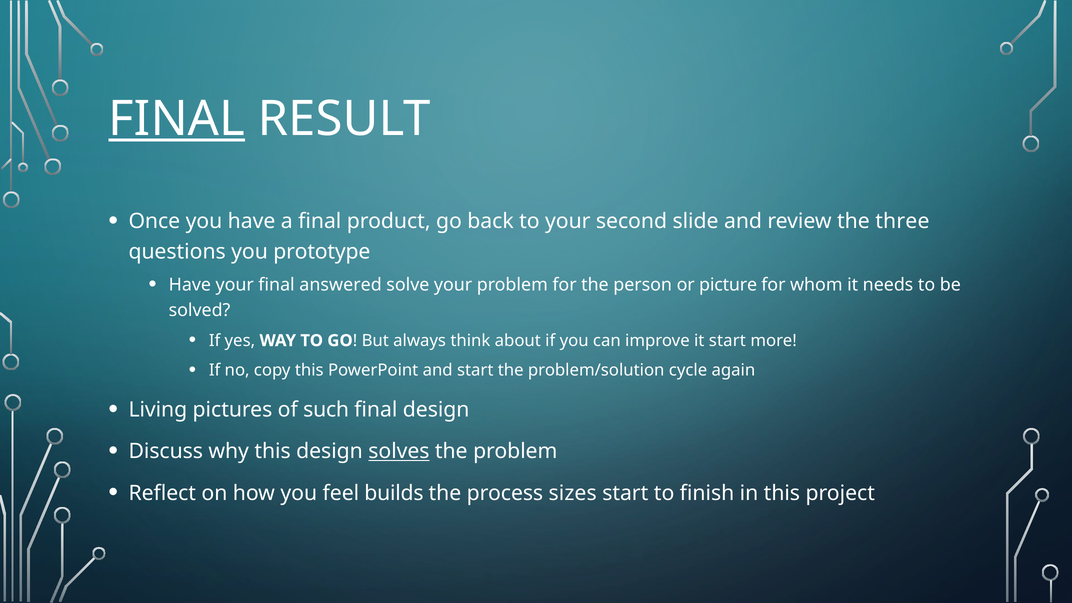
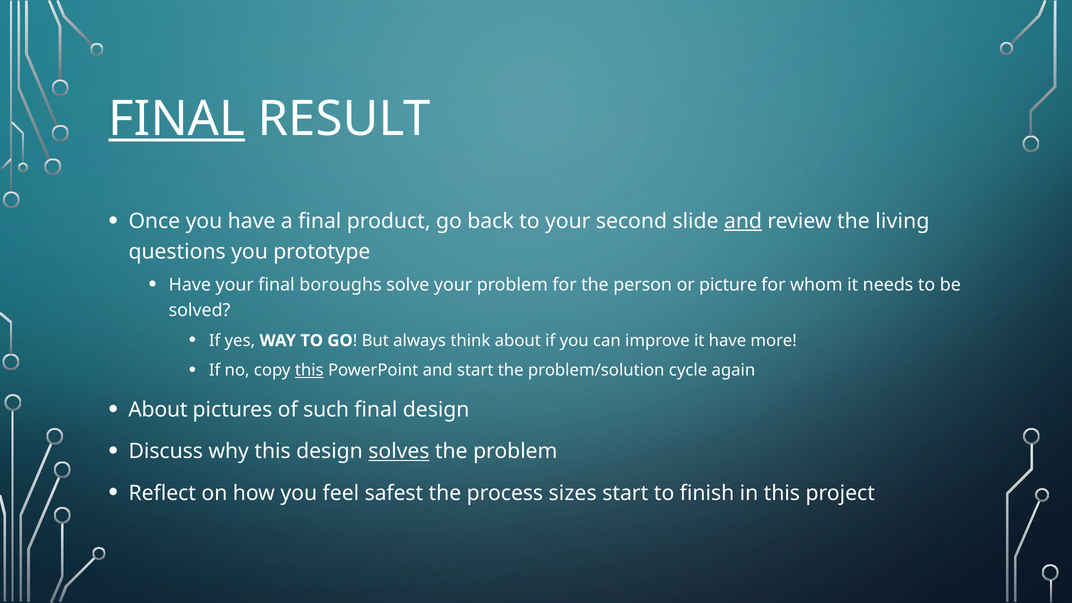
and underline: none -> present (743, 221)
three: three -> living (902, 221)
answered: answered -> boroughs (341, 285)
it start: start -> have (727, 341)
this underline: none -> present (309, 370)
Living: Living -> About (158, 410)
builds: builds -> safest (394, 493)
